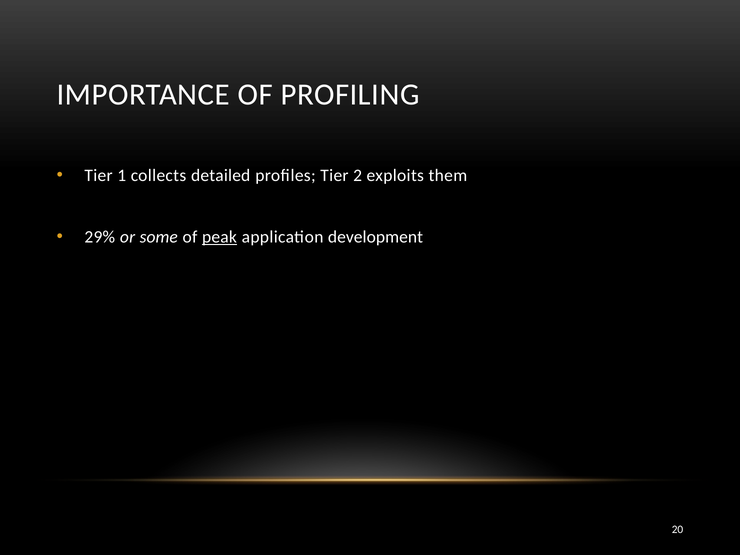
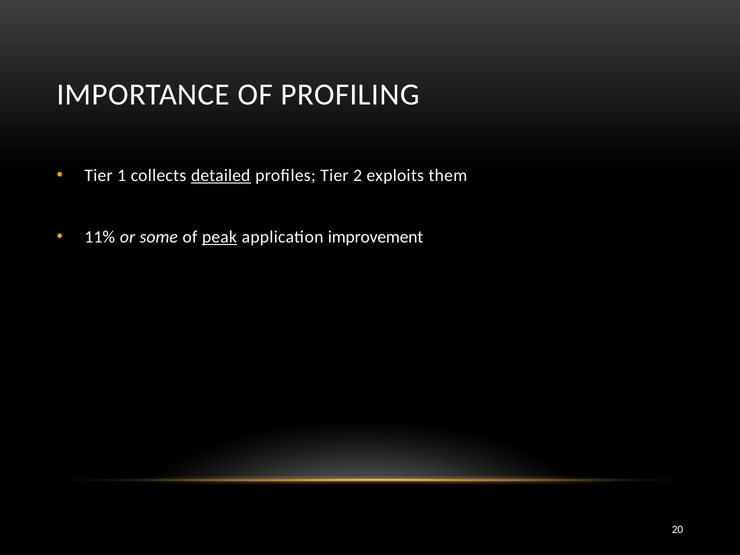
detailed underline: none -> present (221, 176)
29%: 29% -> 11% (100, 237)
development: development -> improvement (376, 237)
